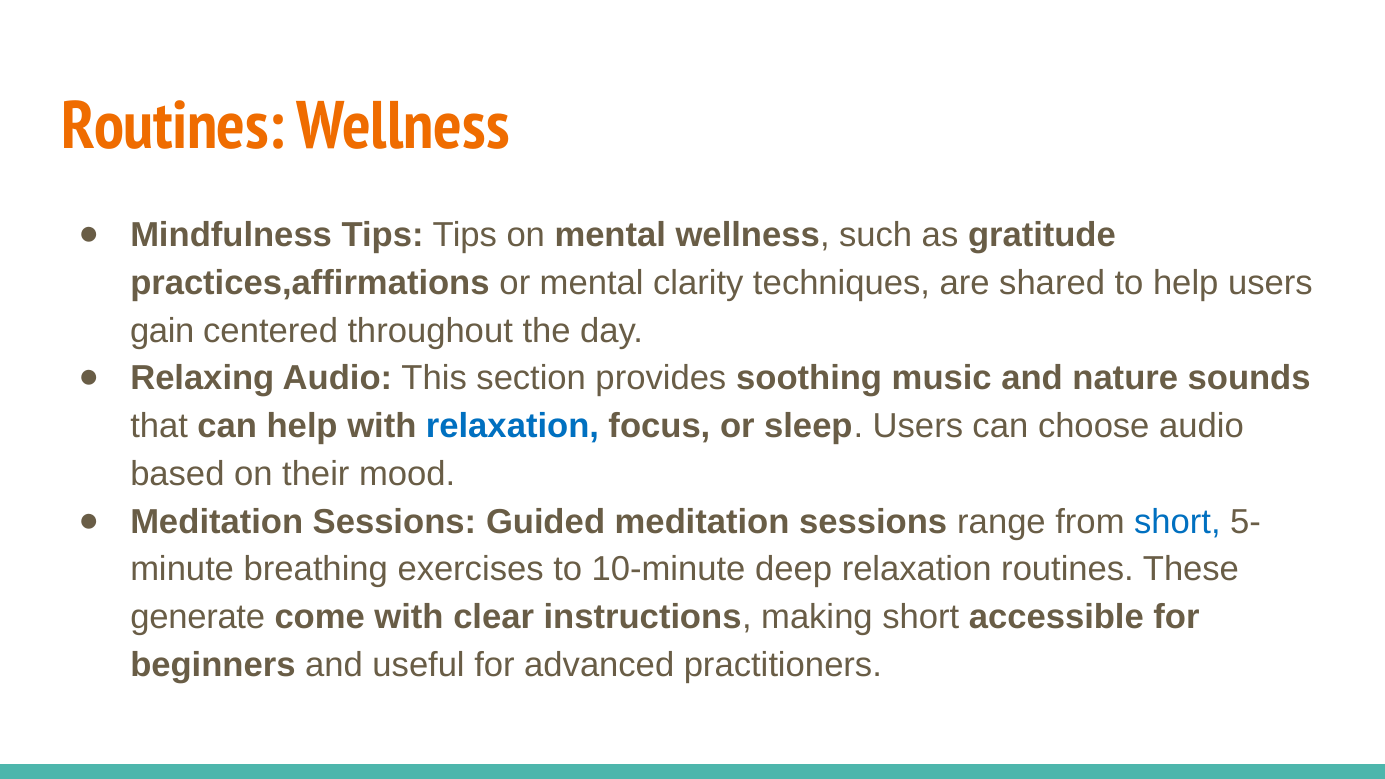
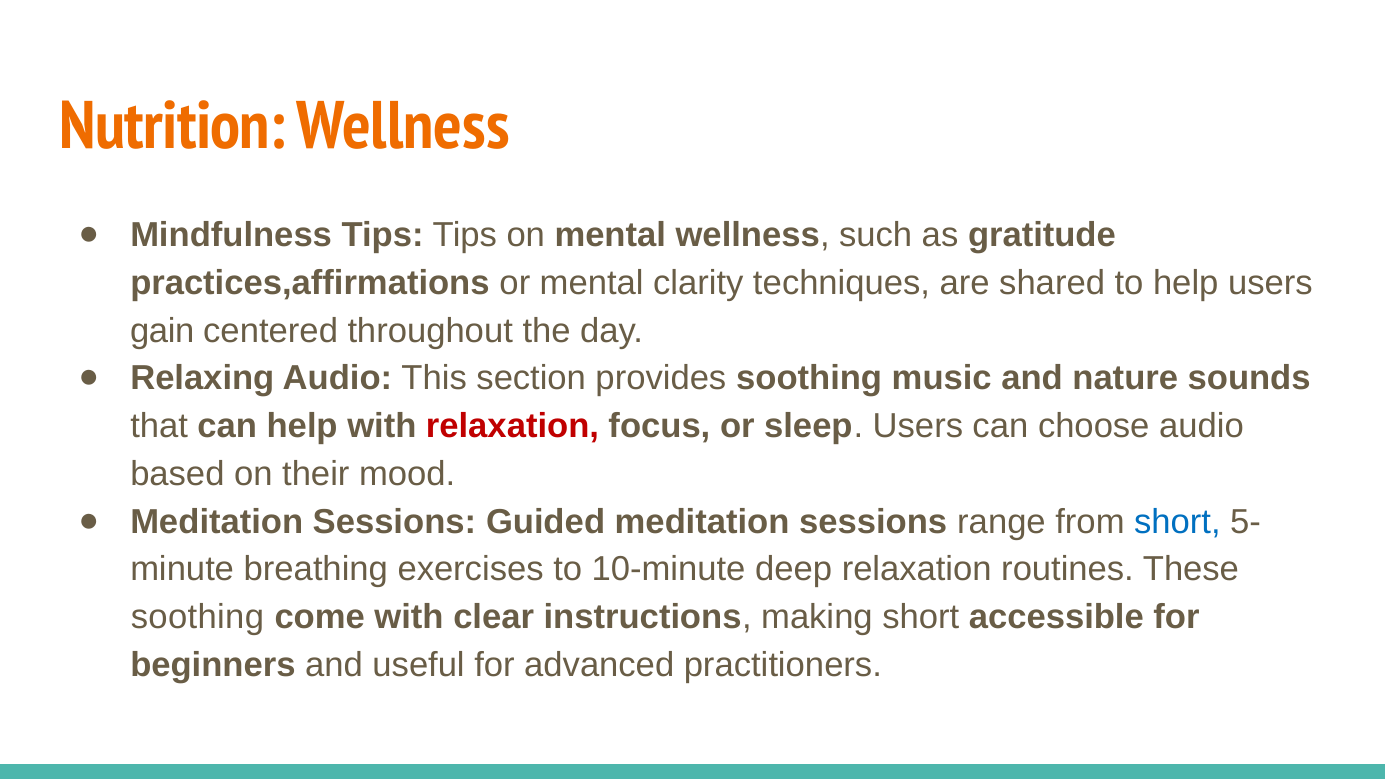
Routines: Routines -> Nutrition (173, 126)
relaxation colour: blue -> red (512, 426)
generate: generate -> soothing (197, 617)
